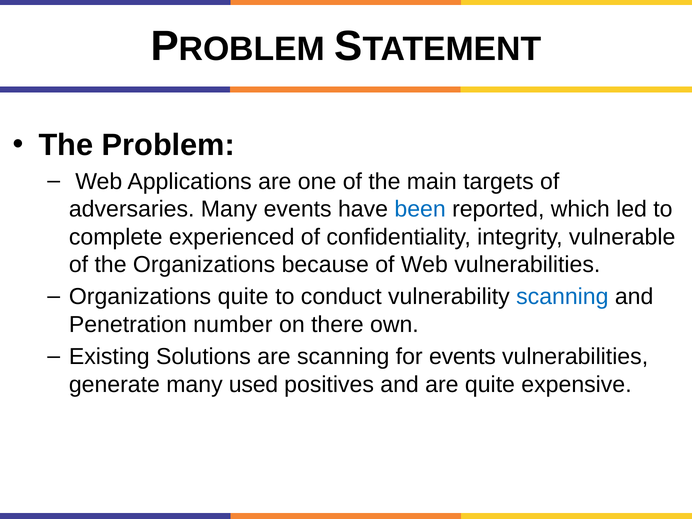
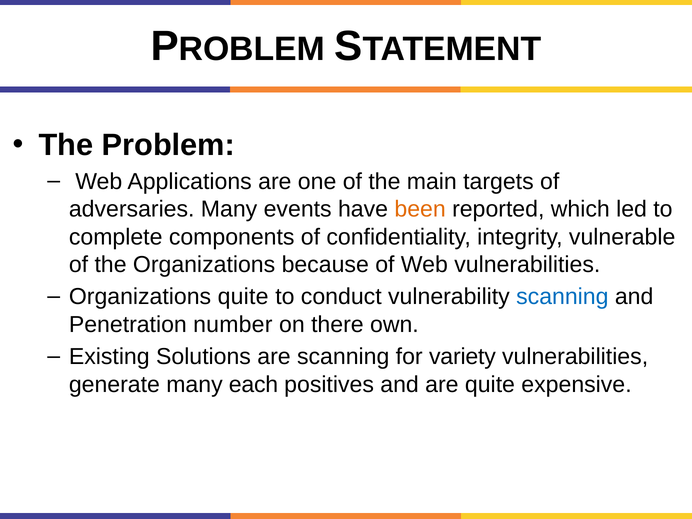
been colour: blue -> orange (420, 209)
experienced: experienced -> components (232, 237)
for events: events -> variety (462, 357)
used: used -> each (254, 385)
